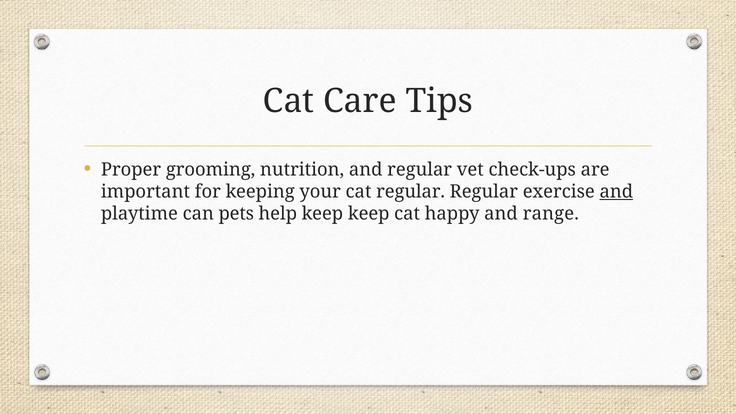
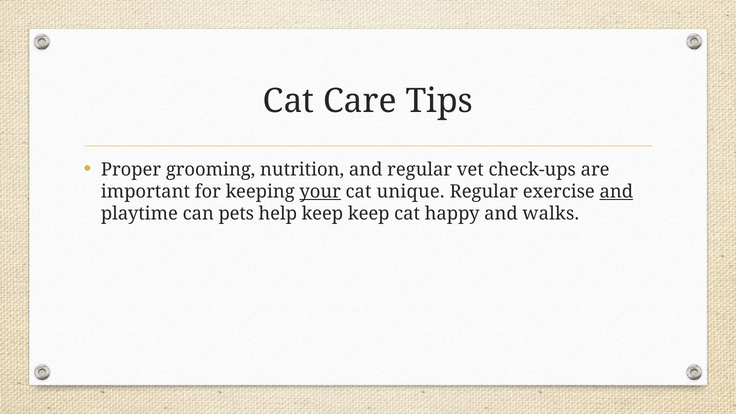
your underline: none -> present (320, 192)
cat regular: regular -> unique (411, 192)
range: range -> walks (551, 214)
